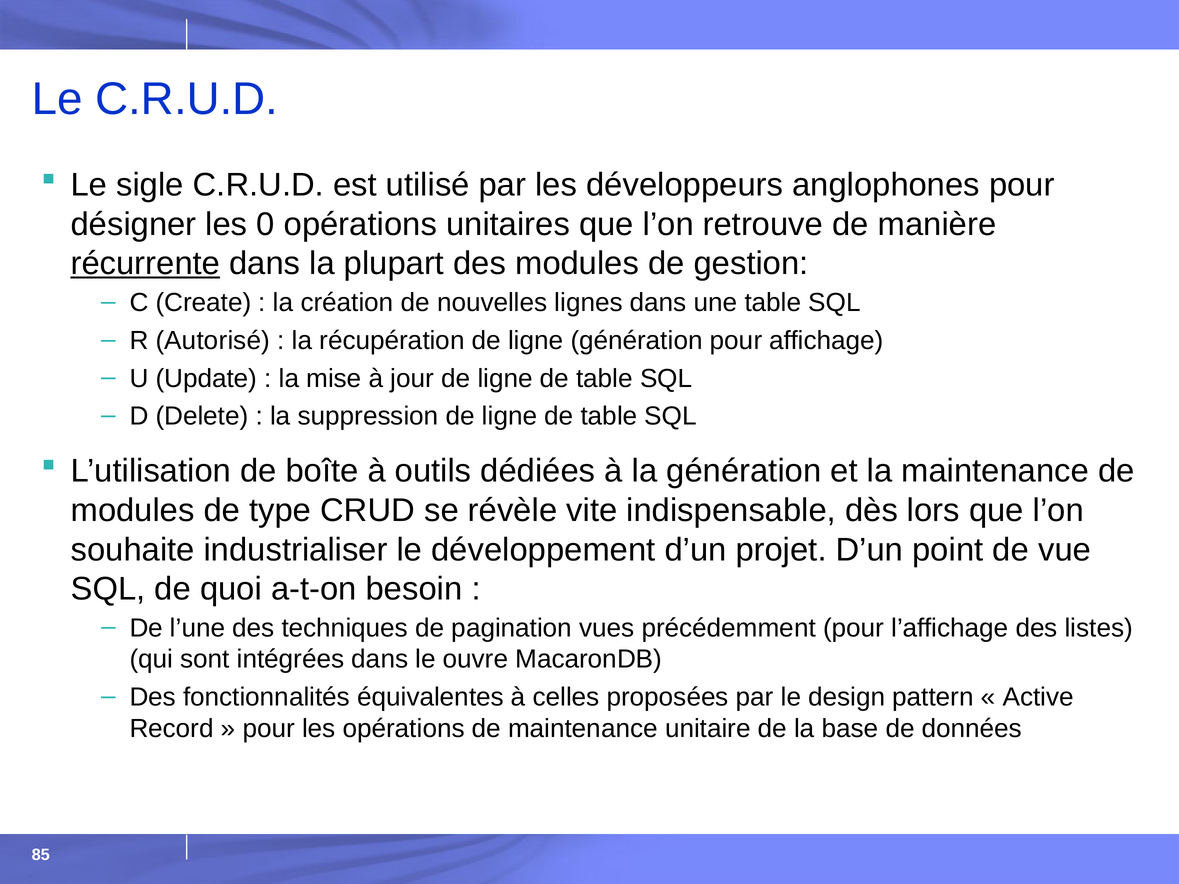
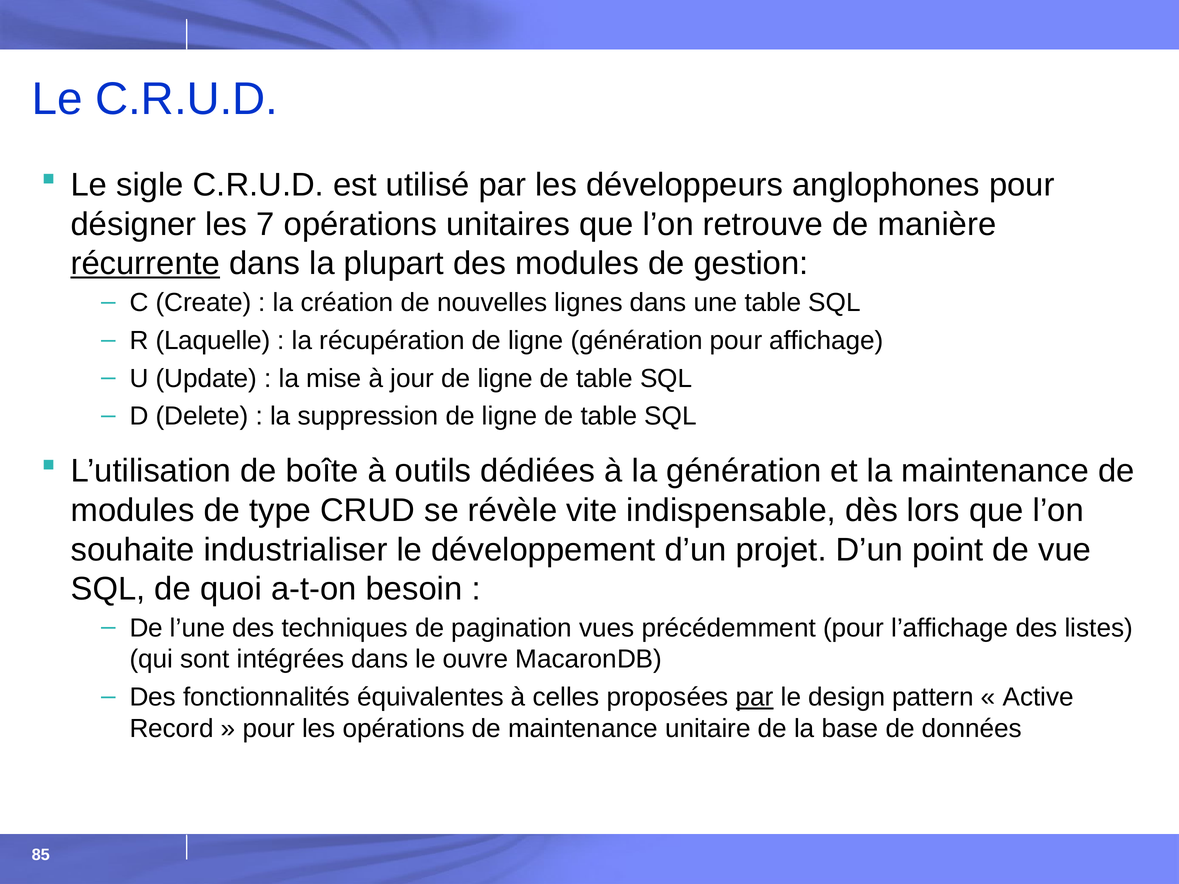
0: 0 -> 7 (266, 224)
Autorisé: Autorisé -> Laquelle (213, 341)
par underline: none -> present (755, 697)
